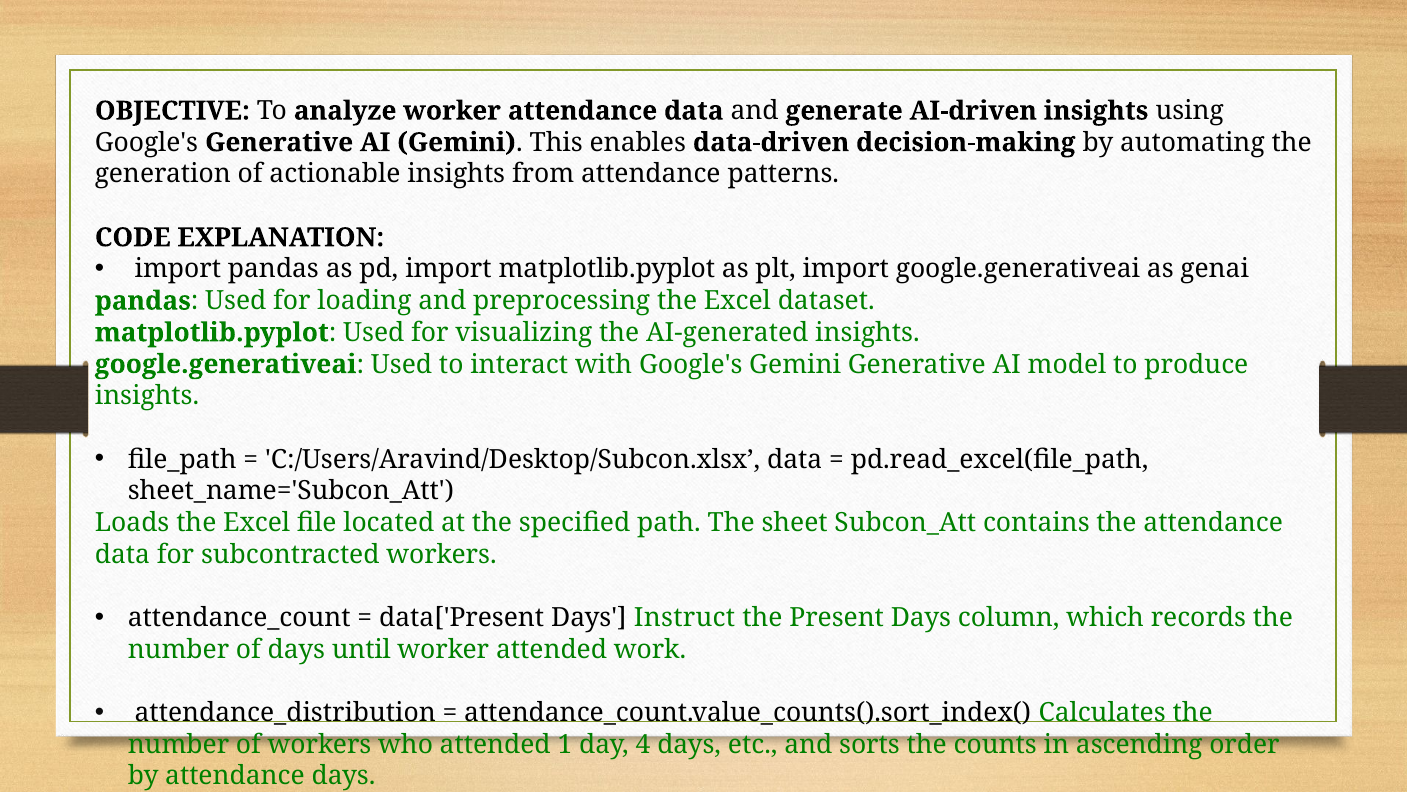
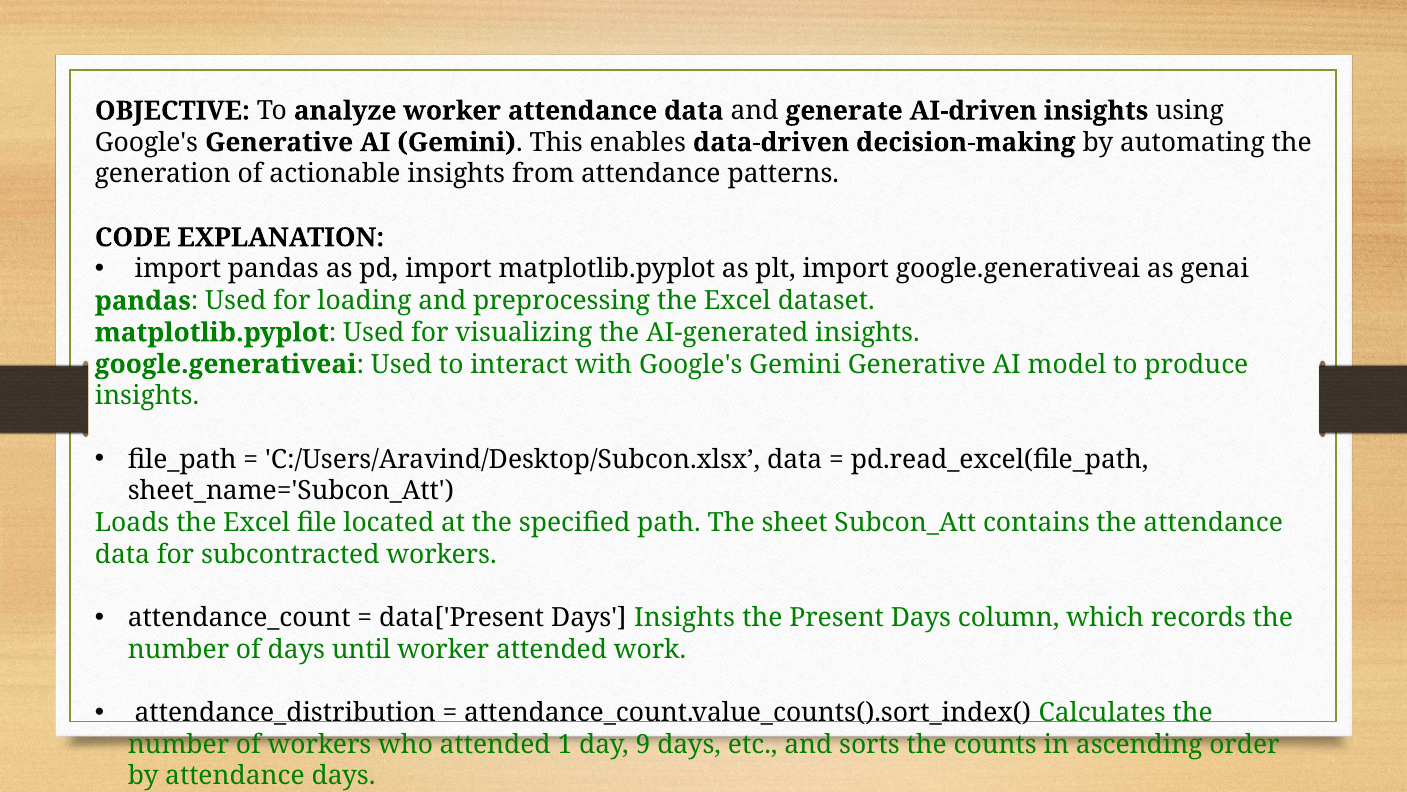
Days Instruct: Instruct -> Insights (685, 617)
4: 4 -> 9 (643, 744)
